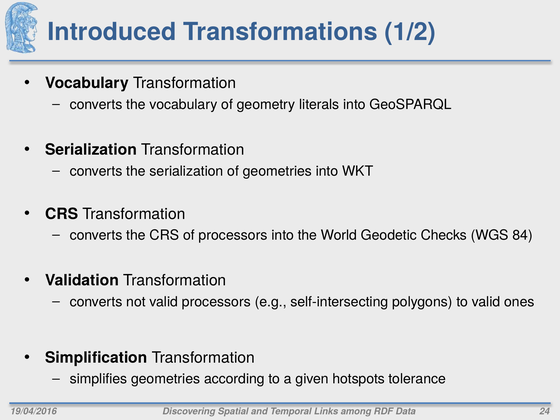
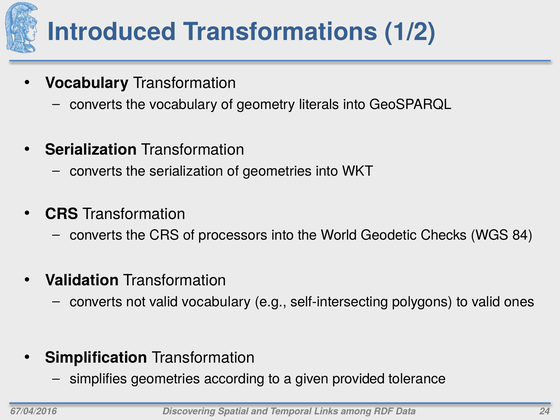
valid processors: processors -> vocabulary (216, 302)
hotspots: hotspots -> provided (359, 379)
19/04/2016: 19/04/2016 -> 67/04/2016 (33, 411)
